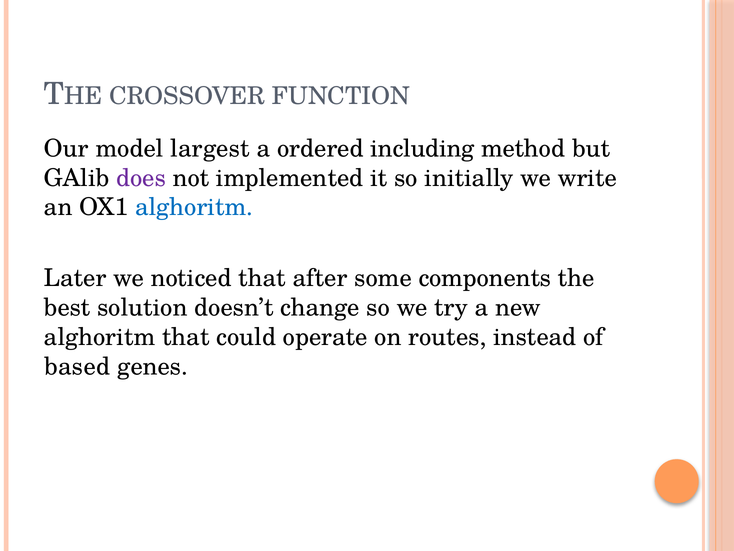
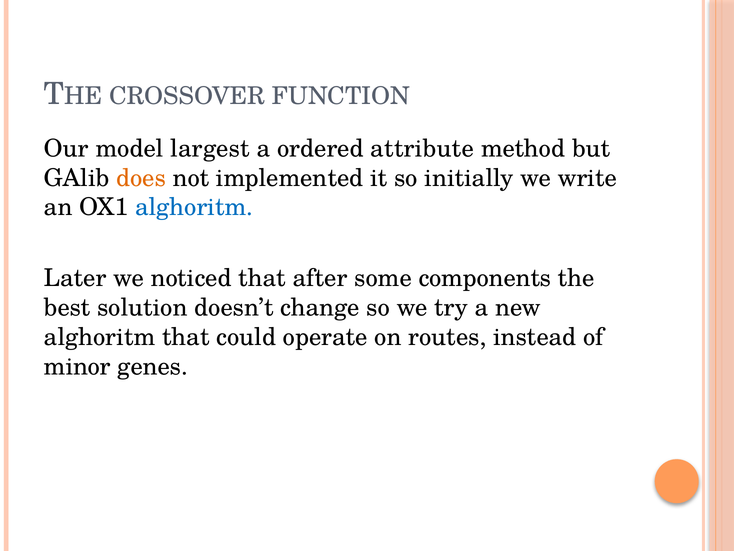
including: including -> attribute (422, 148)
does colour: purple -> orange (141, 178)
based: based -> minor (77, 366)
